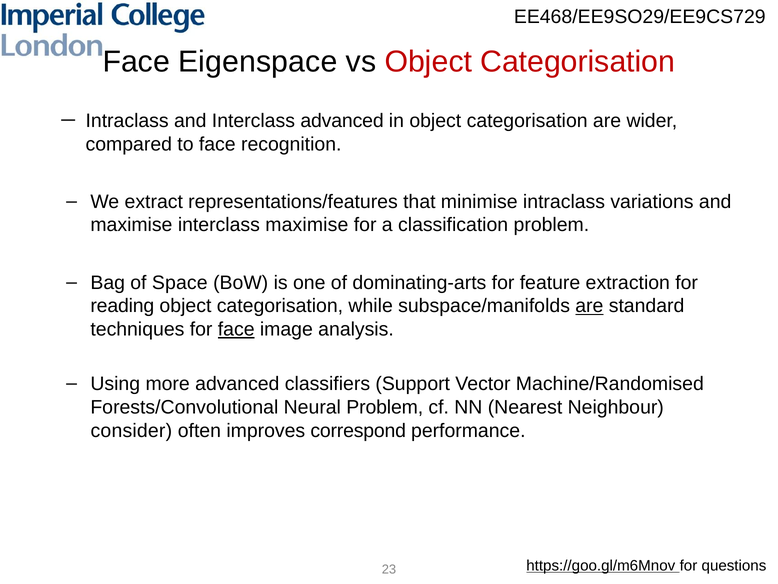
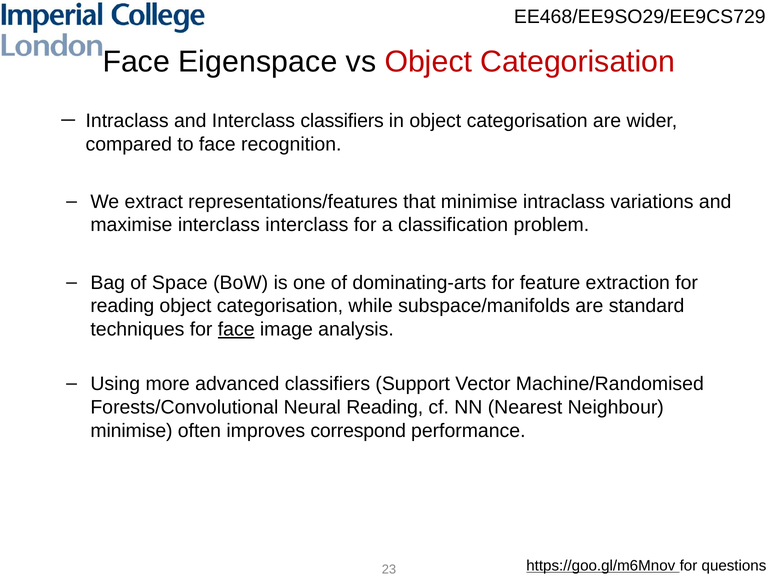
Interclass advanced: advanced -> classifiers (342, 121)
interclass maximise: maximise -> interclass (307, 225)
are underline: present -> none (589, 306)
Neural Problem: Problem -> Reading (385, 407)
consider: consider -> minimise (132, 430)
